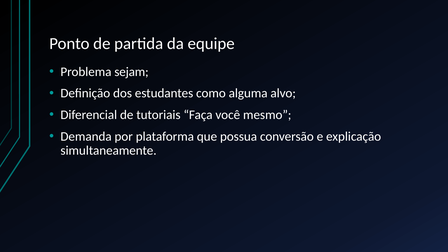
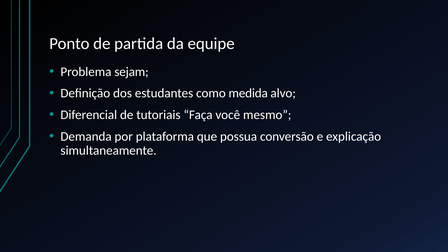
alguma: alguma -> medida (248, 93)
